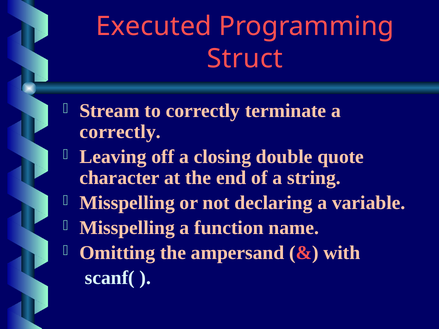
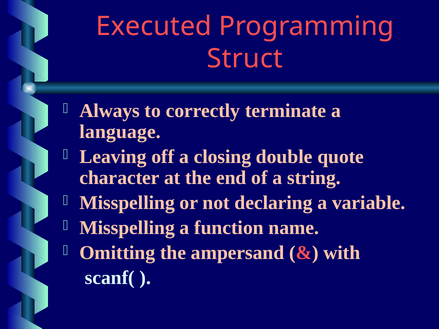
Stream: Stream -> Always (110, 111)
correctly: correctly -> language (120, 132)
